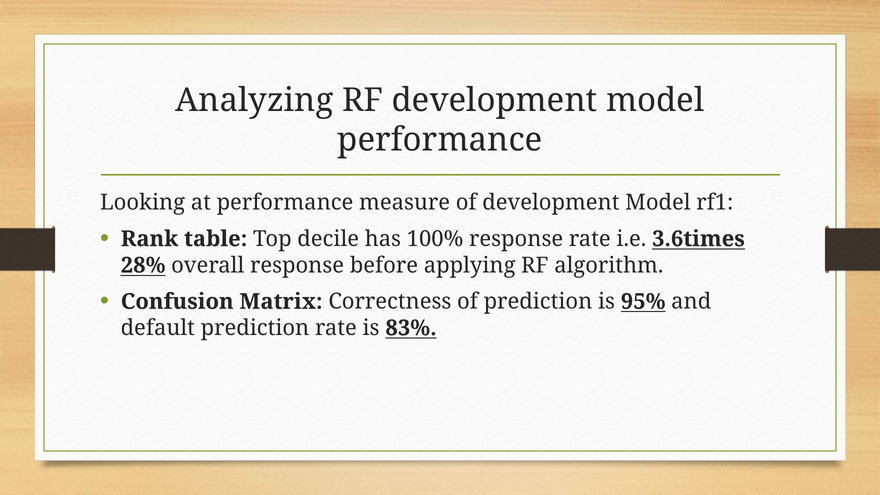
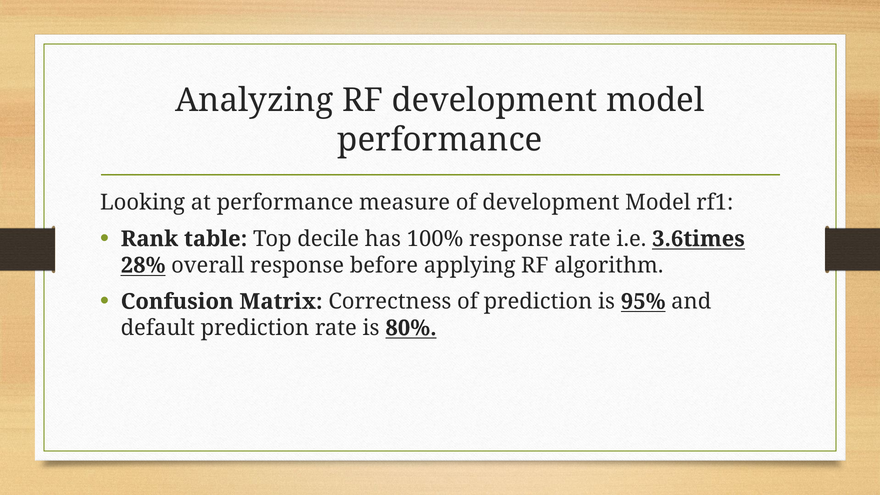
83%: 83% -> 80% (411, 328)
